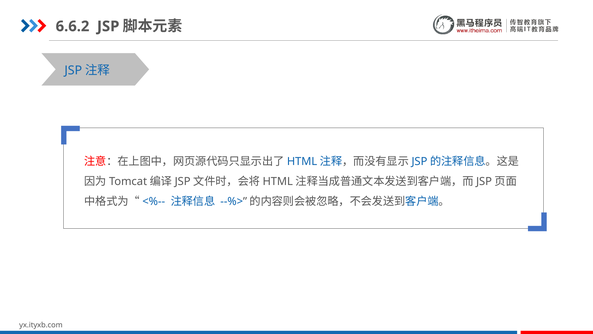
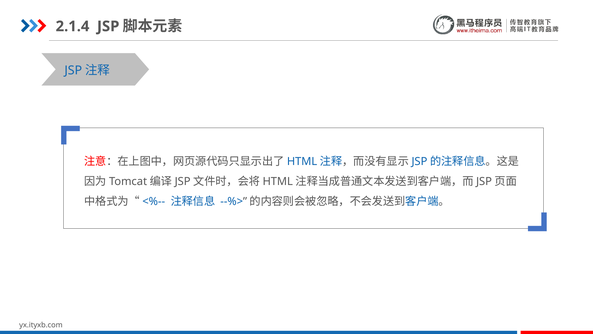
6.6.2: 6.6.2 -> 2.1.4 (73, 26)
